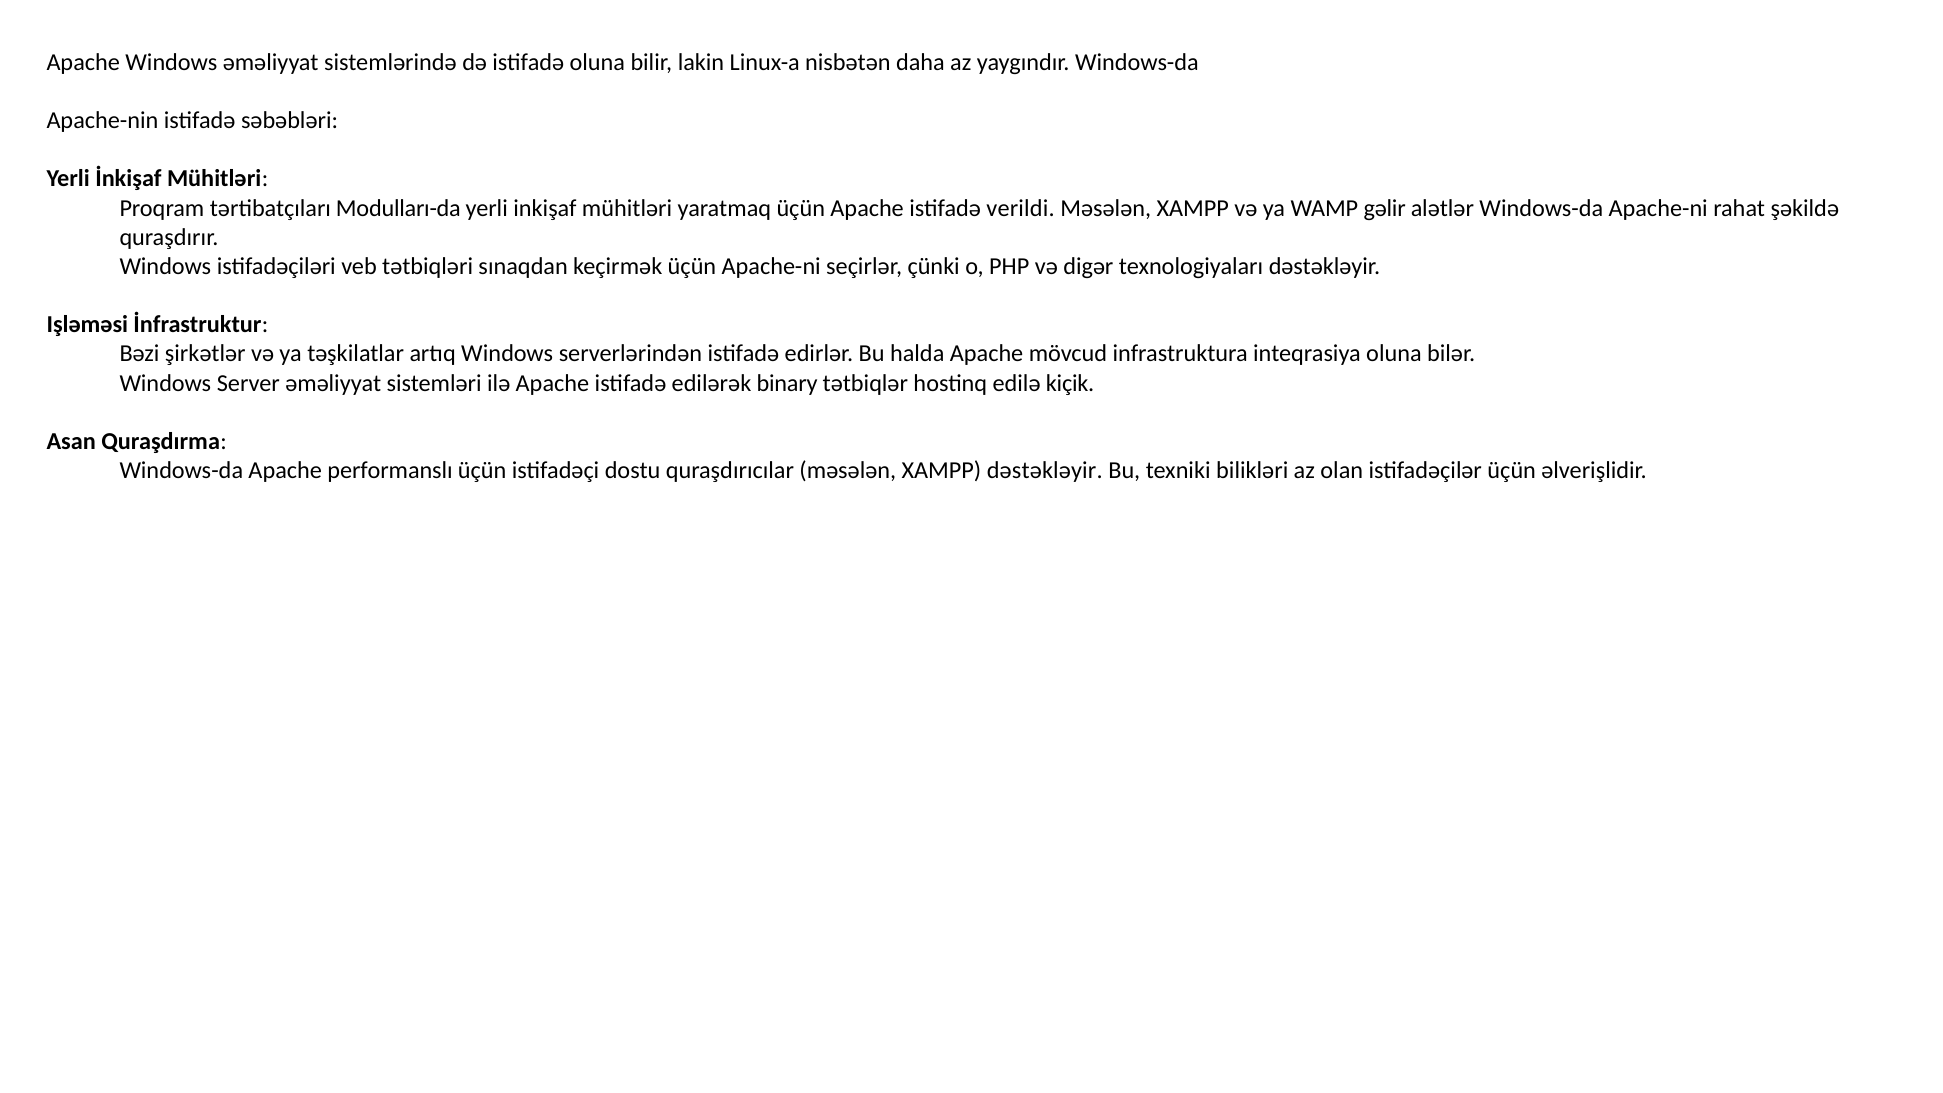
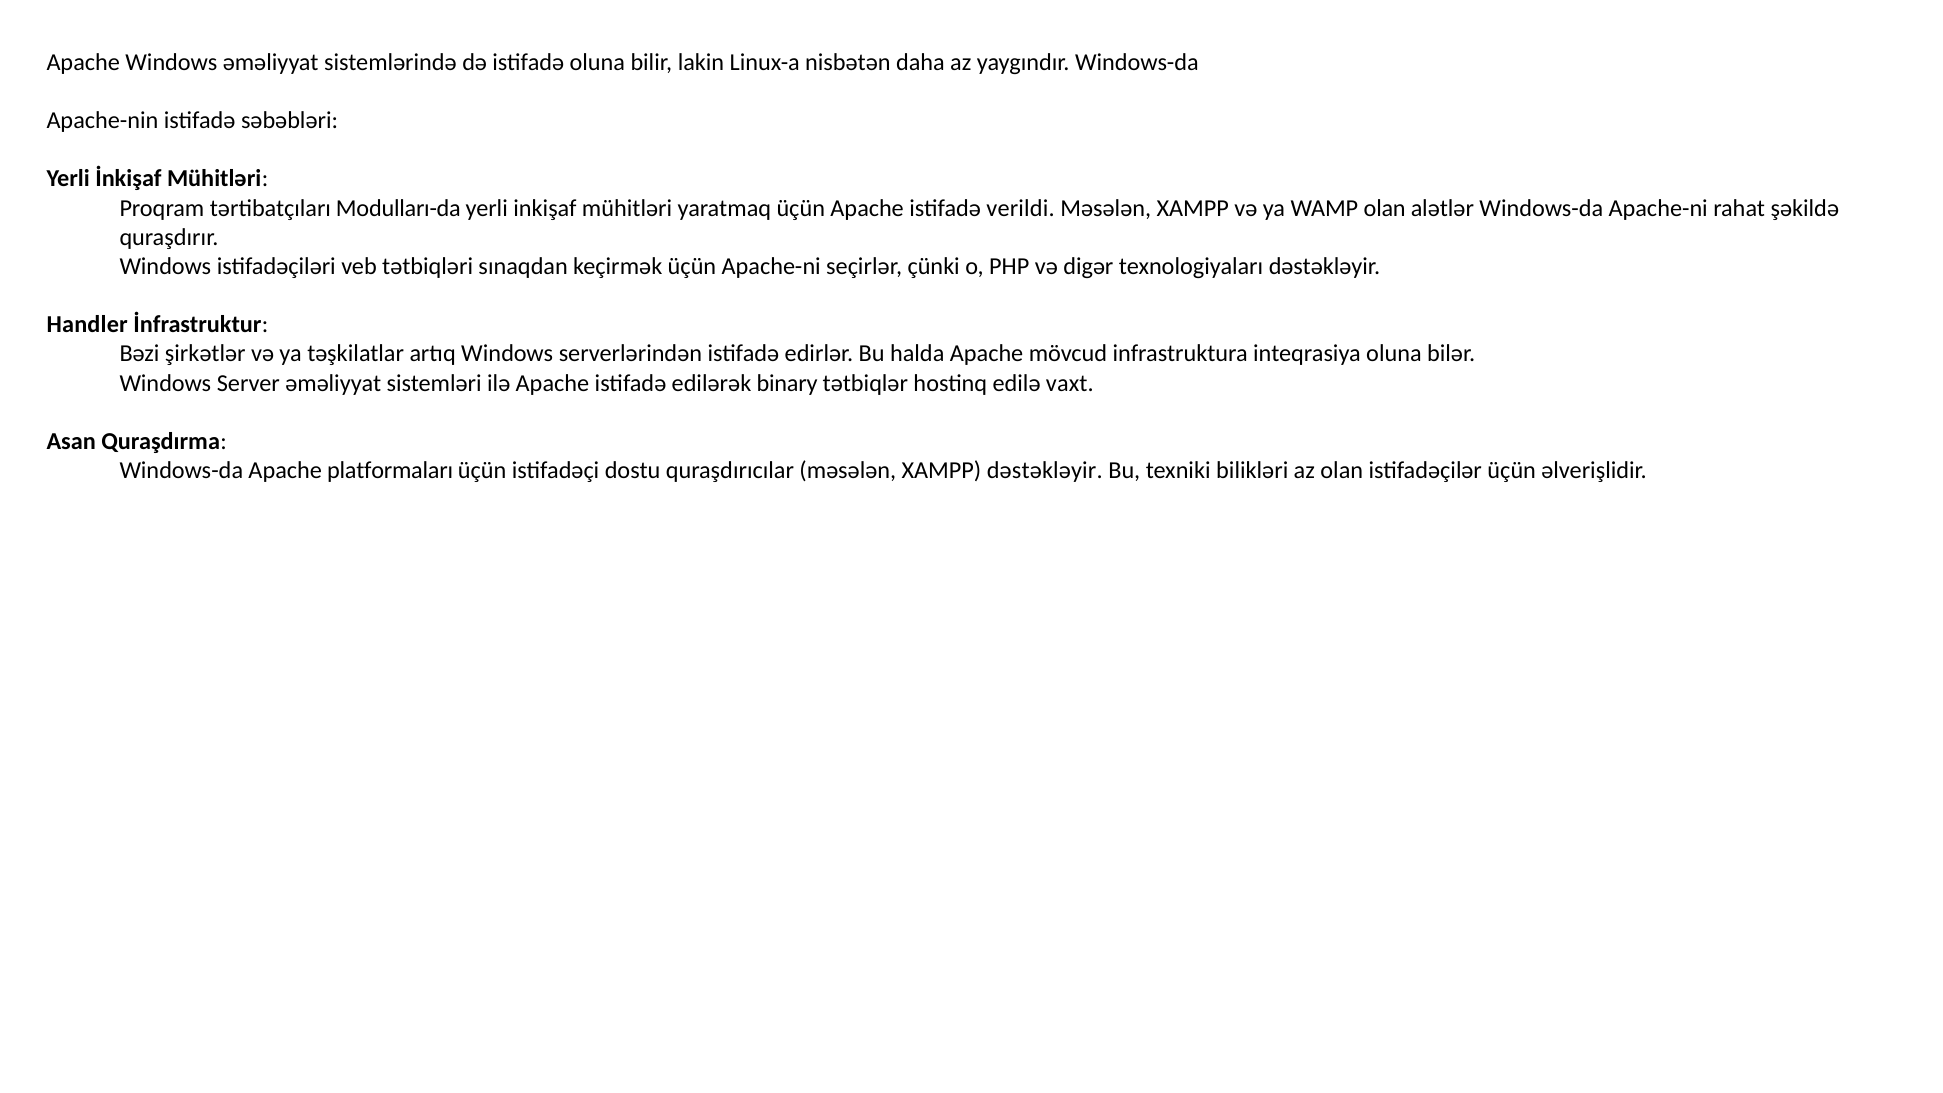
WAMP gəlir: gəlir -> olan (1385, 208)
Işləməsi: Işləməsi -> Handler (87, 325)
kiçik: kiçik -> vaxt (1070, 383)
performanslı: performanslı -> platformaları (390, 470)
